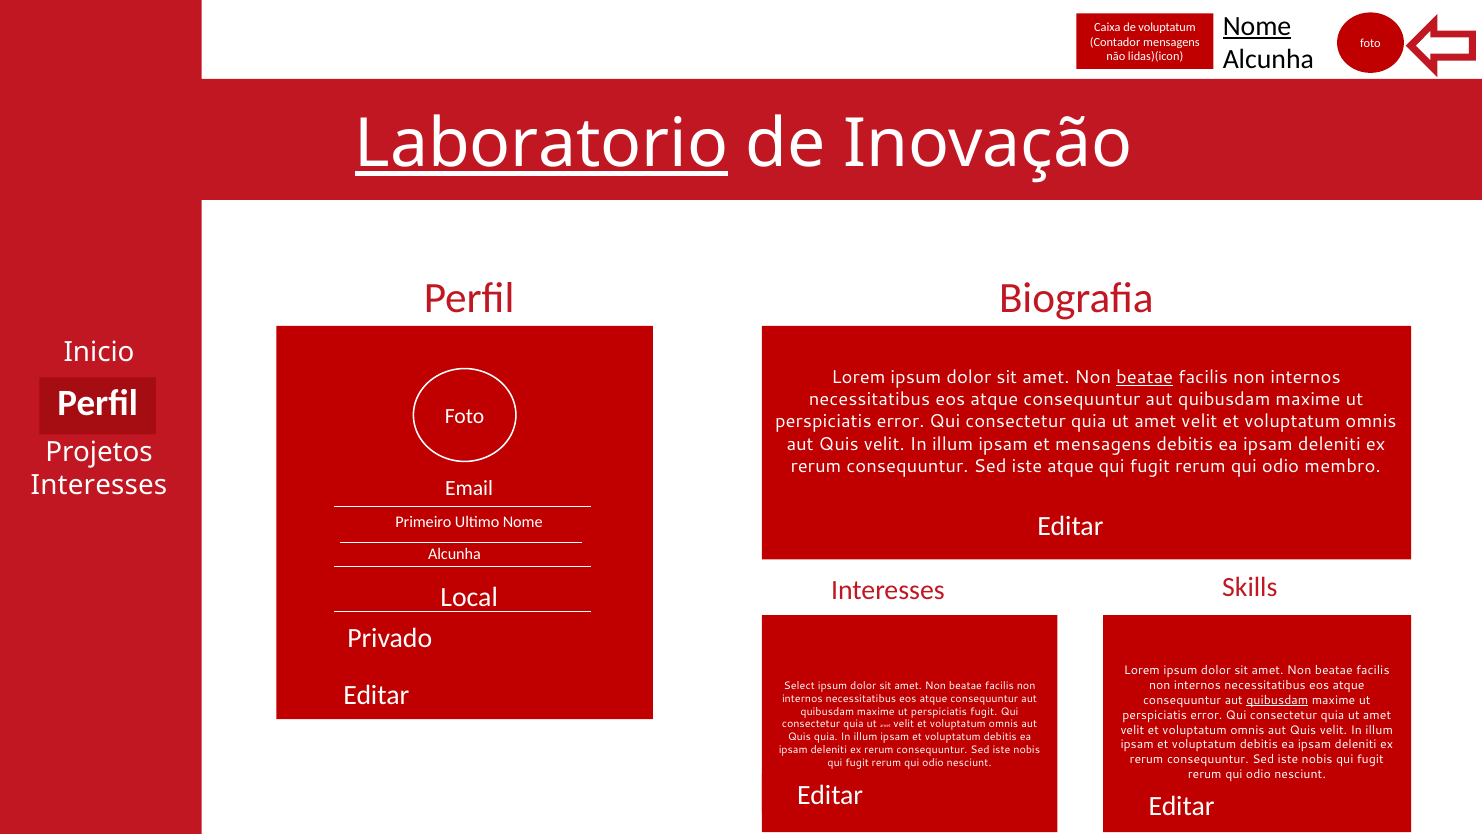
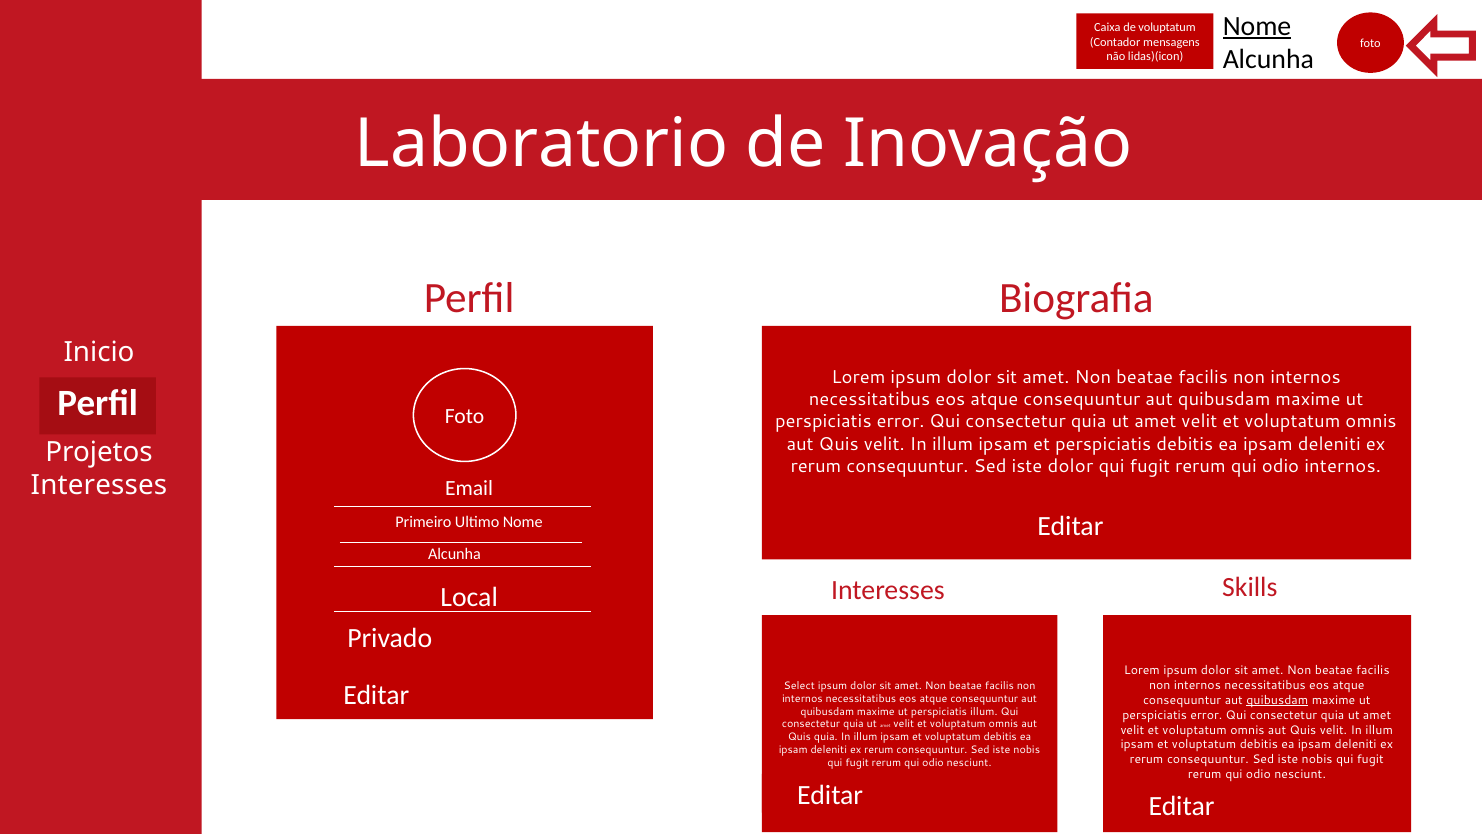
Laboratorio underline: present -> none (541, 144)
beatae underline: present -> none (1145, 377)
et mensagens: mensagens -> perspiciatis (1103, 444)
iste atque: atque -> dolor (1070, 466)
odio membro: membro -> internos (1343, 466)
perspiciatis fugit: fugit -> illum (984, 711)
